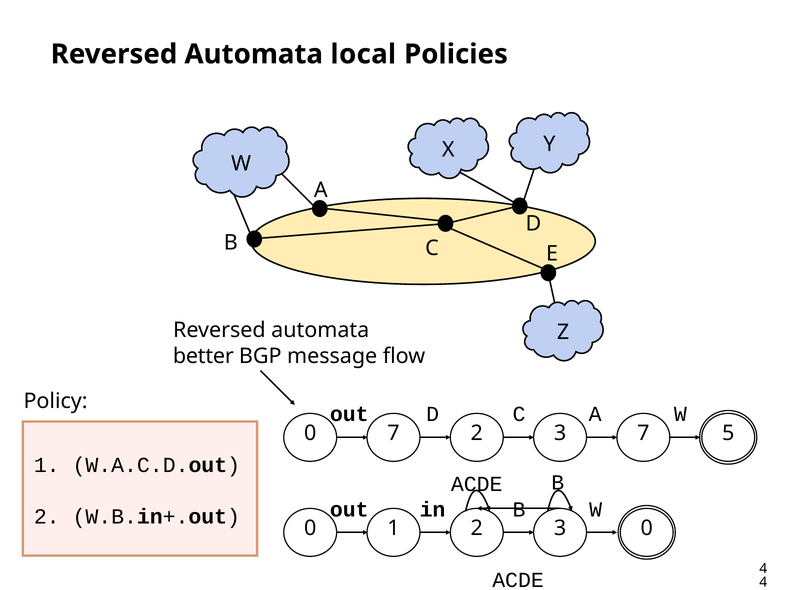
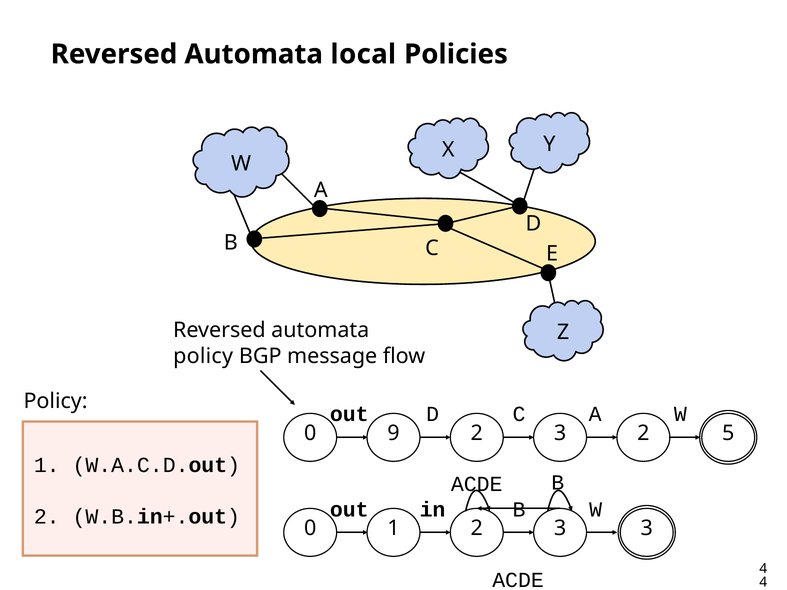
better: better -> policy (203, 356)
0 7: 7 -> 9 (393, 434)
3 7: 7 -> 2 (643, 434)
3 0: 0 -> 3 (647, 529)
